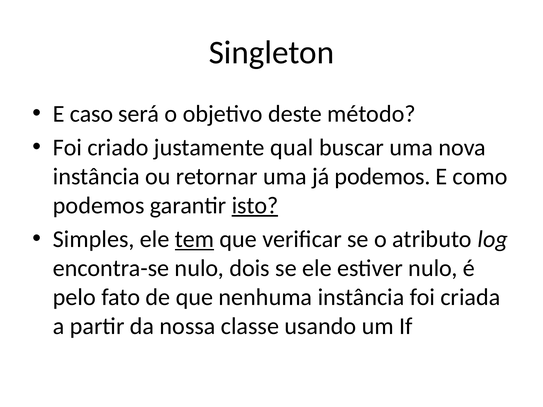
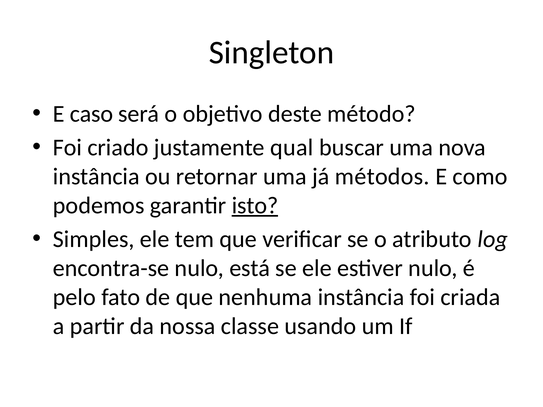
já podemos: podemos -> métodos (382, 177)
tem underline: present -> none (195, 239)
dois: dois -> está (250, 268)
